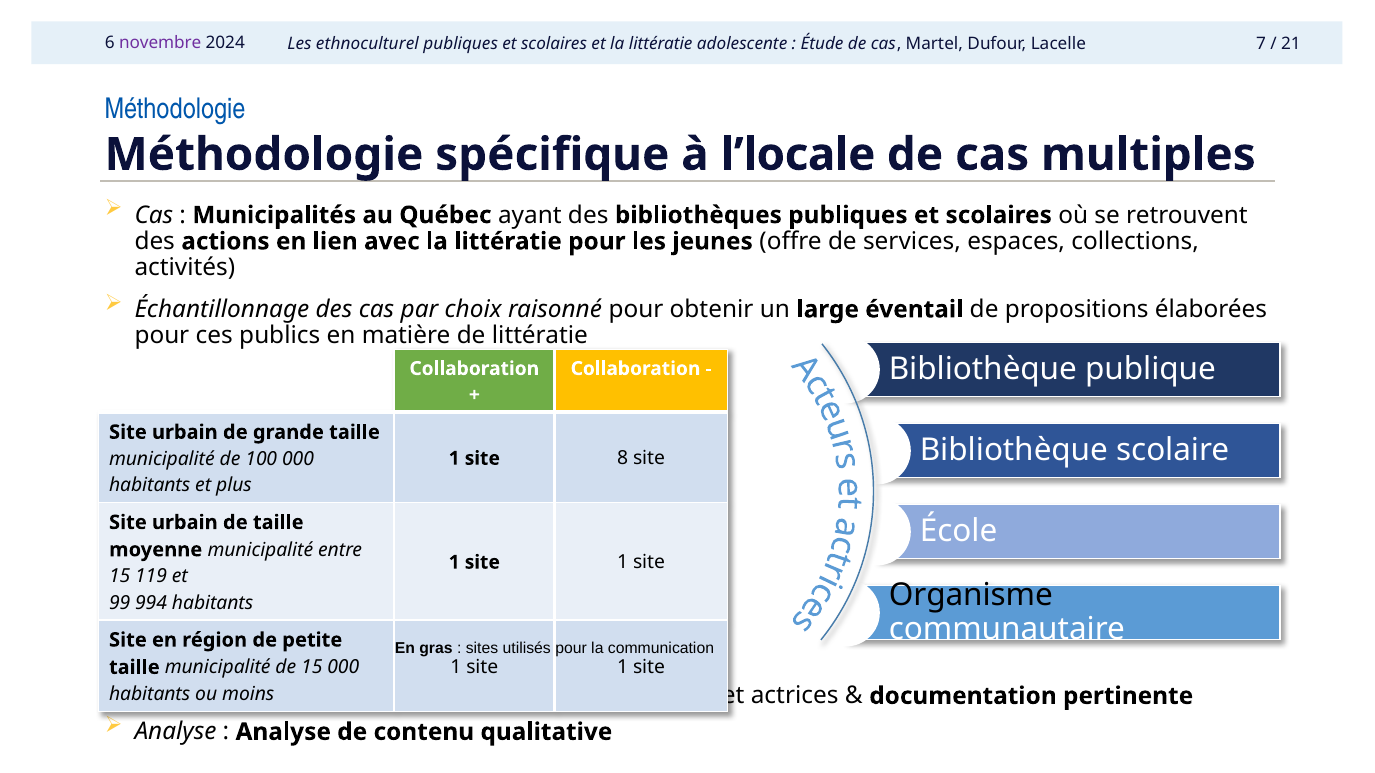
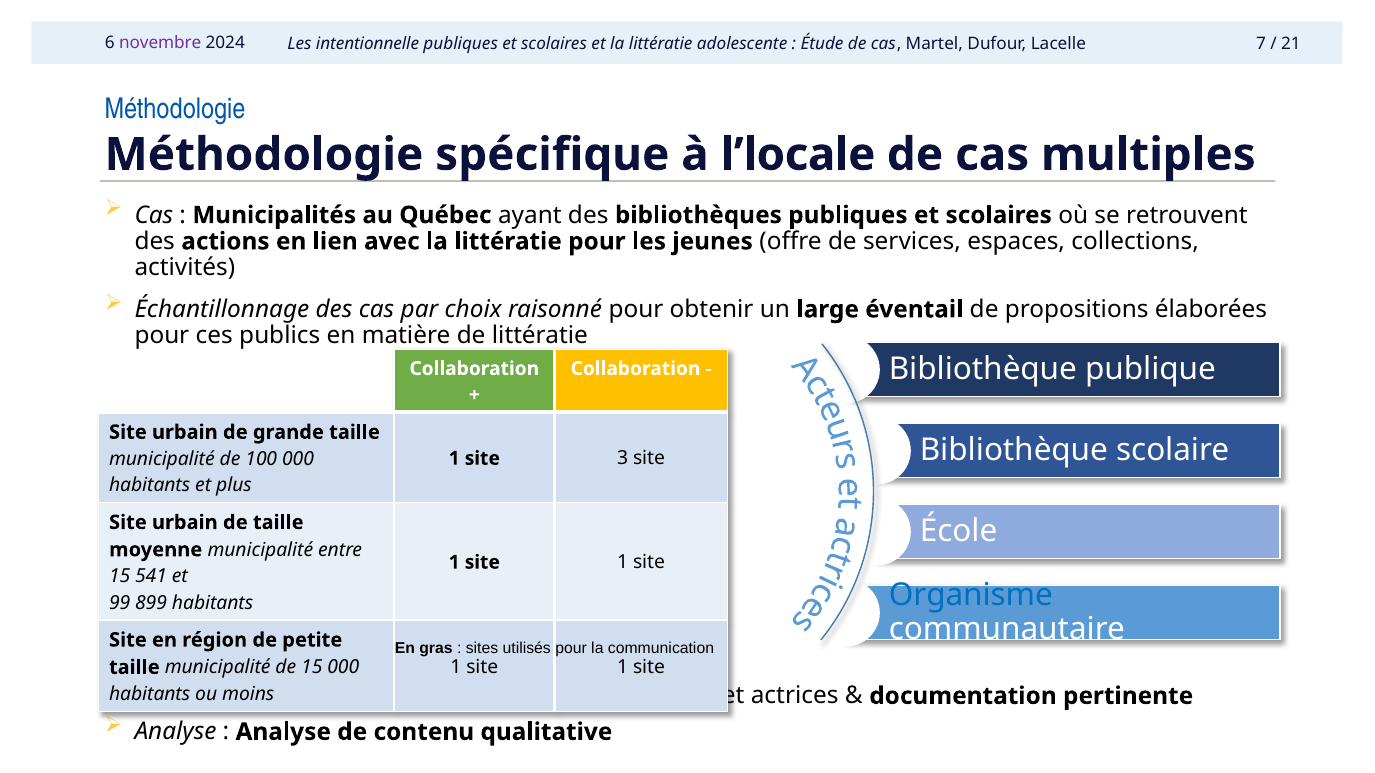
ethnoculturel: ethnoculturel -> intentionnelle (368, 44)
8: 8 -> 3 (623, 459)
119: 119 -> 541 (151, 577)
Organisme colour: black -> blue (971, 596)
994: 994 -> 899 (151, 603)
